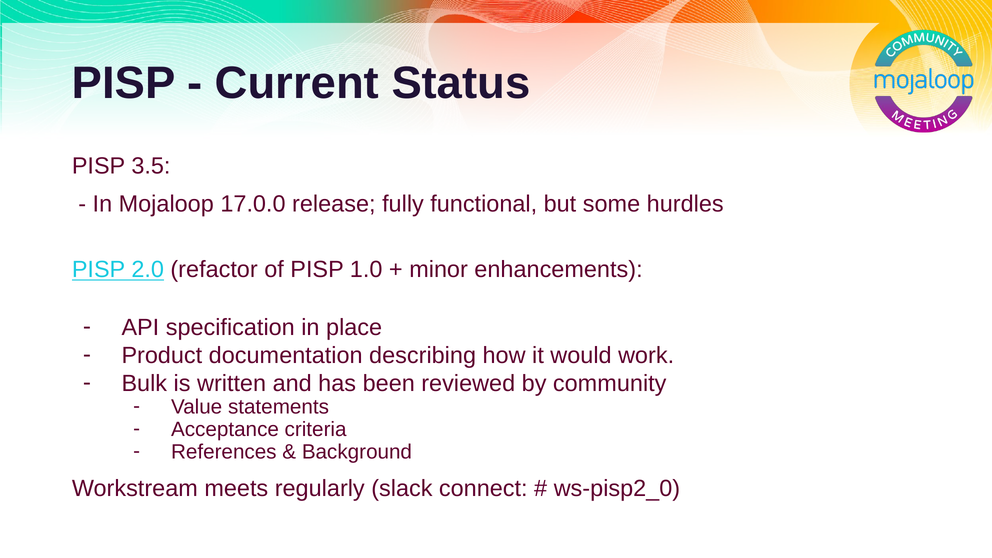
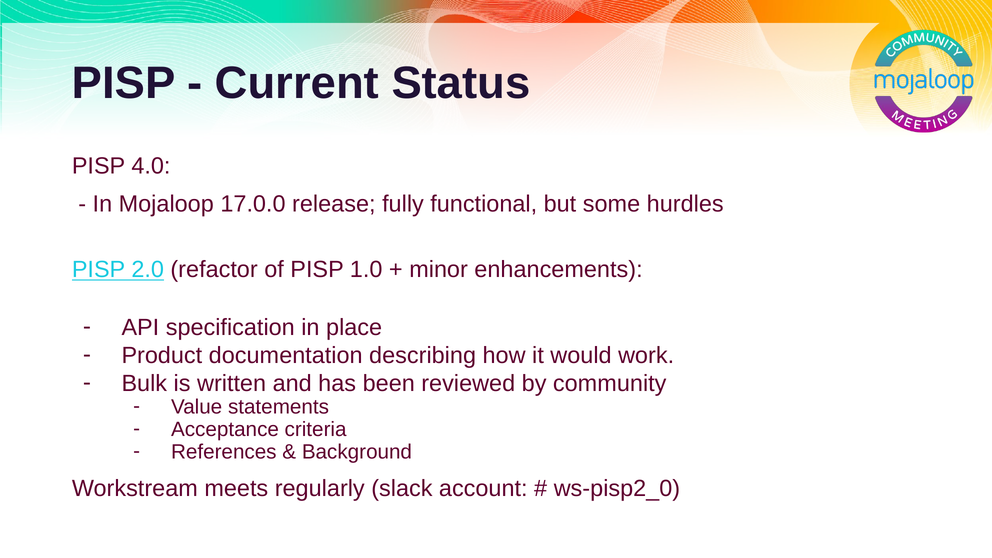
3.5: 3.5 -> 4.0 (151, 166)
connect: connect -> account (483, 488)
